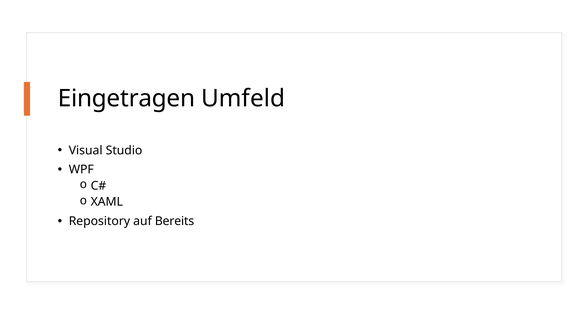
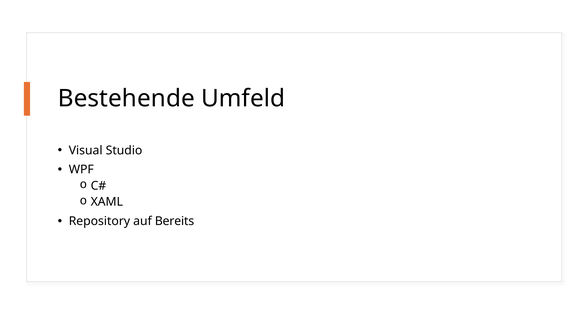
Eingetragen: Eingetragen -> Bestehende (126, 99)
